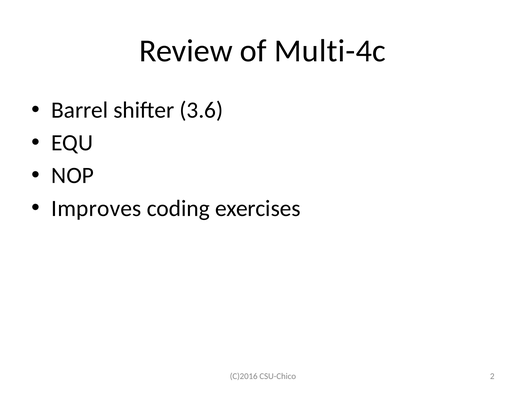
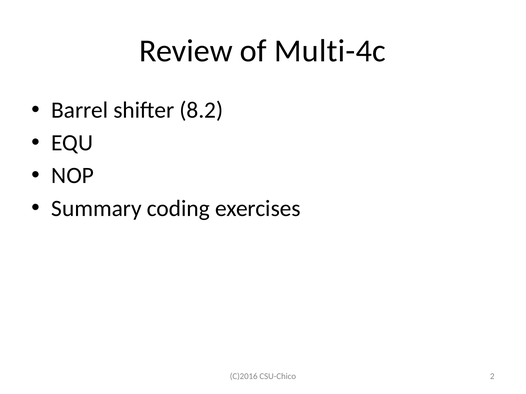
3.6: 3.6 -> 8.2 (201, 110)
Improves: Improves -> Summary (96, 209)
